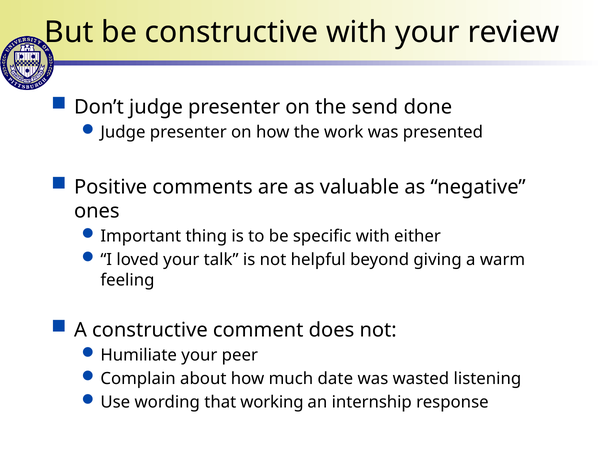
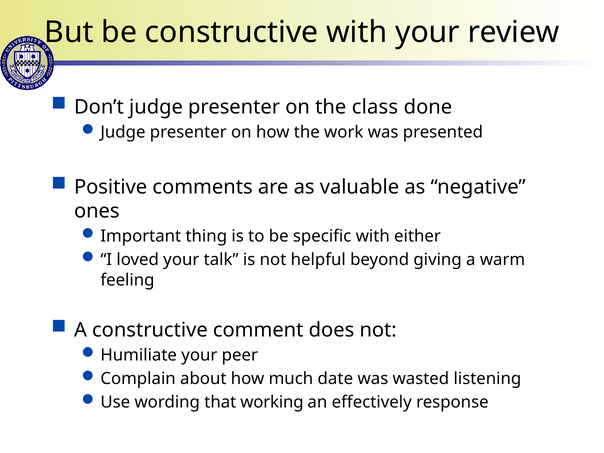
send: send -> class (375, 107)
internship: internship -> effectively (372, 402)
